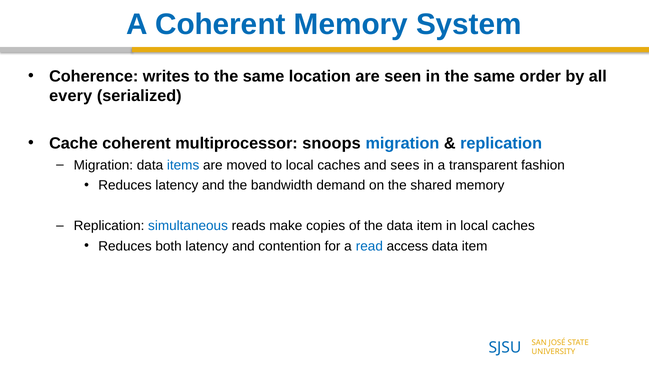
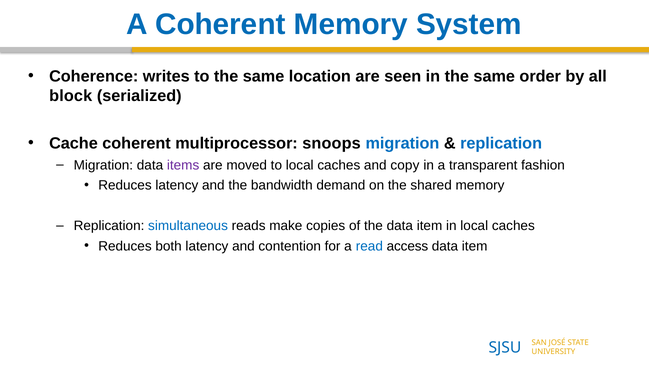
every: every -> block (71, 96)
items colour: blue -> purple (183, 165)
sees: sees -> copy (405, 165)
